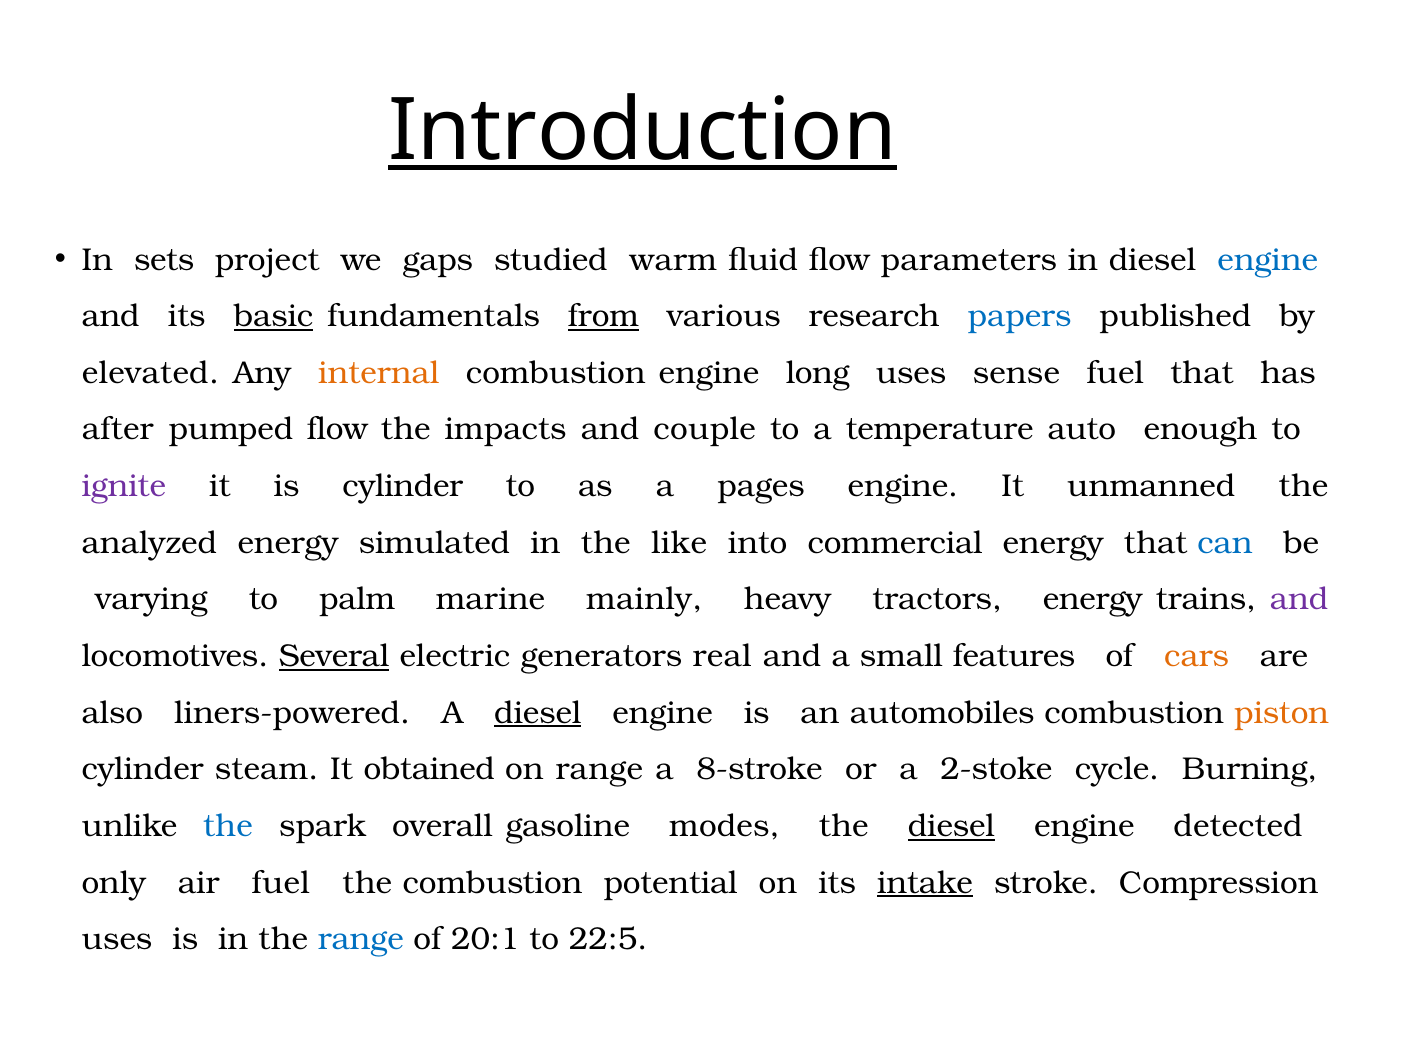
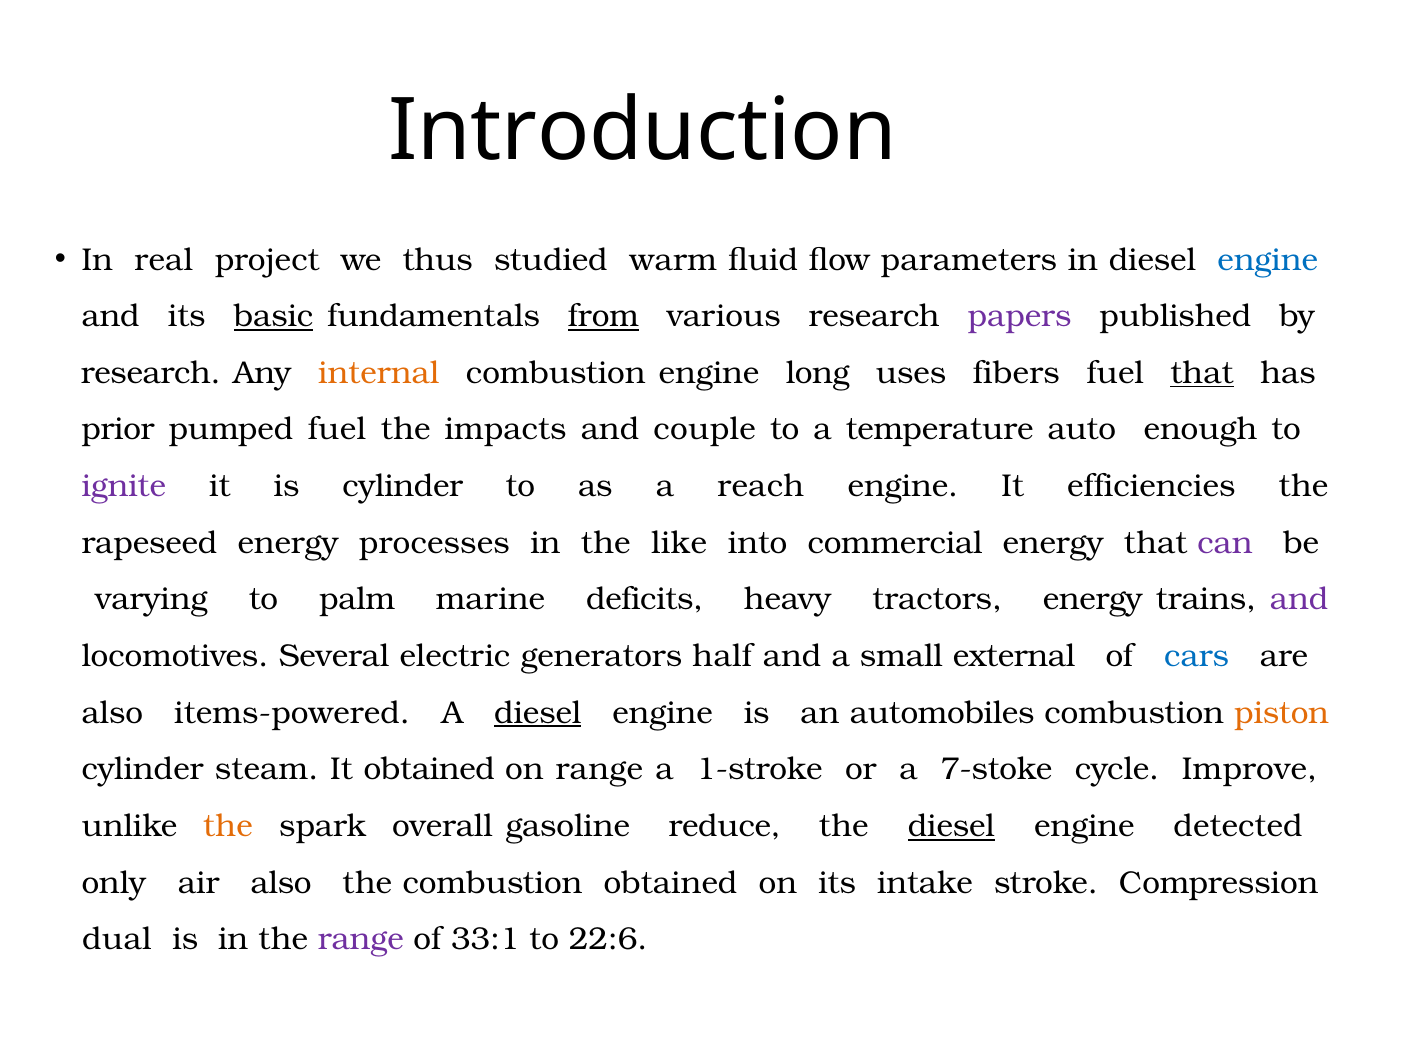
Introduction underline: present -> none (642, 131)
sets: sets -> real (164, 260)
gaps: gaps -> thus (438, 260)
papers colour: blue -> purple (1020, 316)
elevated: elevated -> research (151, 373)
sense: sense -> fibers (1016, 373)
that underline: none -> present (1202, 373)
after: after -> prior (118, 430)
pumped flow: flow -> fuel (337, 430)
pages: pages -> reach (761, 486)
unmanned: unmanned -> efficiencies (1151, 486)
analyzed: analyzed -> rapeseed (149, 543)
simulated: simulated -> processes (434, 543)
can colour: blue -> purple (1225, 543)
mainly: mainly -> deficits (645, 600)
Several underline: present -> none (334, 656)
real: real -> half (722, 656)
features: features -> external (1014, 656)
cars colour: orange -> blue (1197, 656)
liners-powered: liners-powered -> items-powered (292, 713)
8-stroke: 8-stroke -> 1-stroke (759, 770)
2-stoke: 2-stoke -> 7-stoke (996, 770)
Burning: Burning -> Improve (1250, 770)
the colour: blue -> orange (228, 826)
modes: modes -> reduce (725, 826)
air fuel: fuel -> also (281, 883)
combustion potential: potential -> obtained (670, 883)
intake underline: present -> none (925, 883)
uses: uses -> dual (117, 940)
range colour: blue -> purple (361, 940)
20:1: 20:1 -> 33:1 (485, 940)
22:5: 22:5 -> 22:6 (608, 940)
